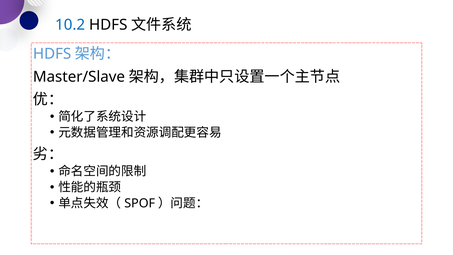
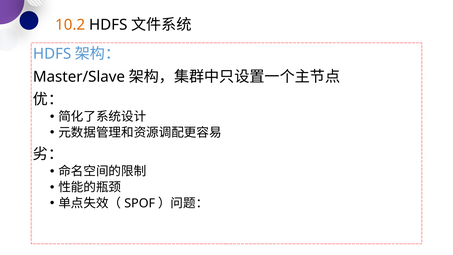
10.2 colour: blue -> orange (70, 25)
